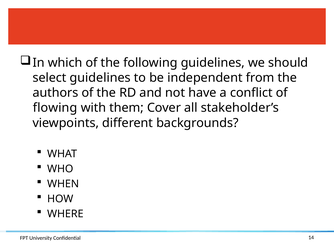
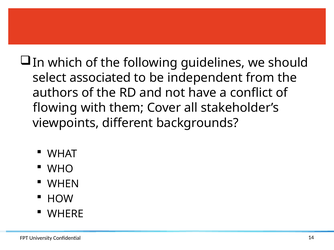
select guidelines: guidelines -> associated (100, 78)
